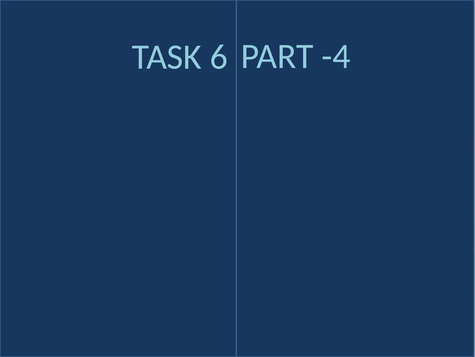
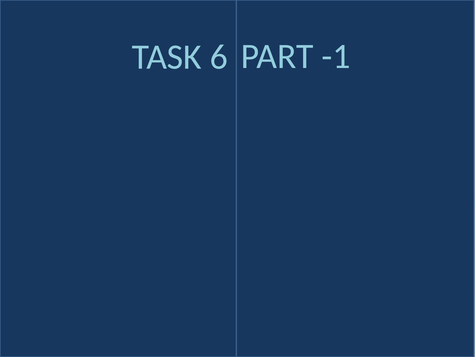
-4: -4 -> -1 (336, 56)
